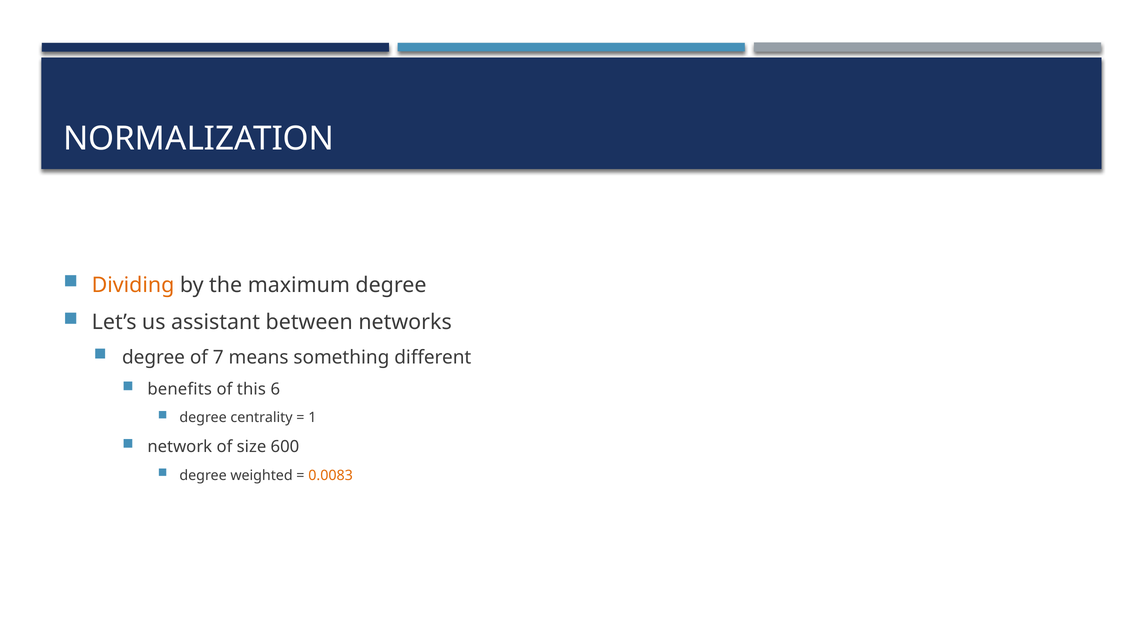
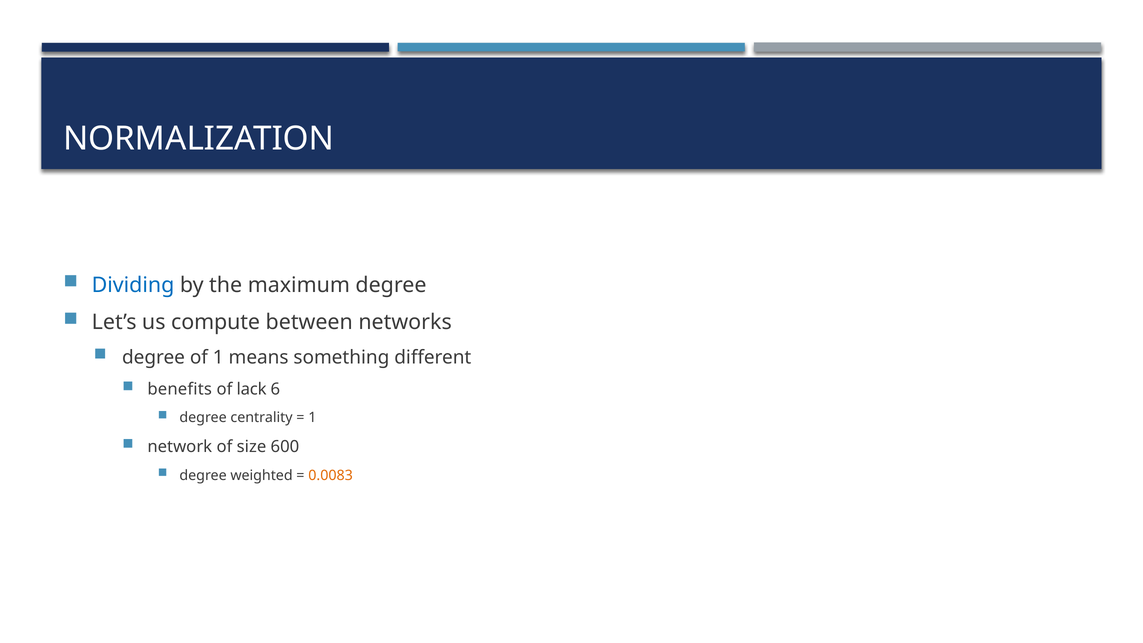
Dividing colour: orange -> blue (133, 285)
assistant: assistant -> compute (216, 322)
of 7: 7 -> 1 (218, 357)
this: this -> lack (252, 389)
